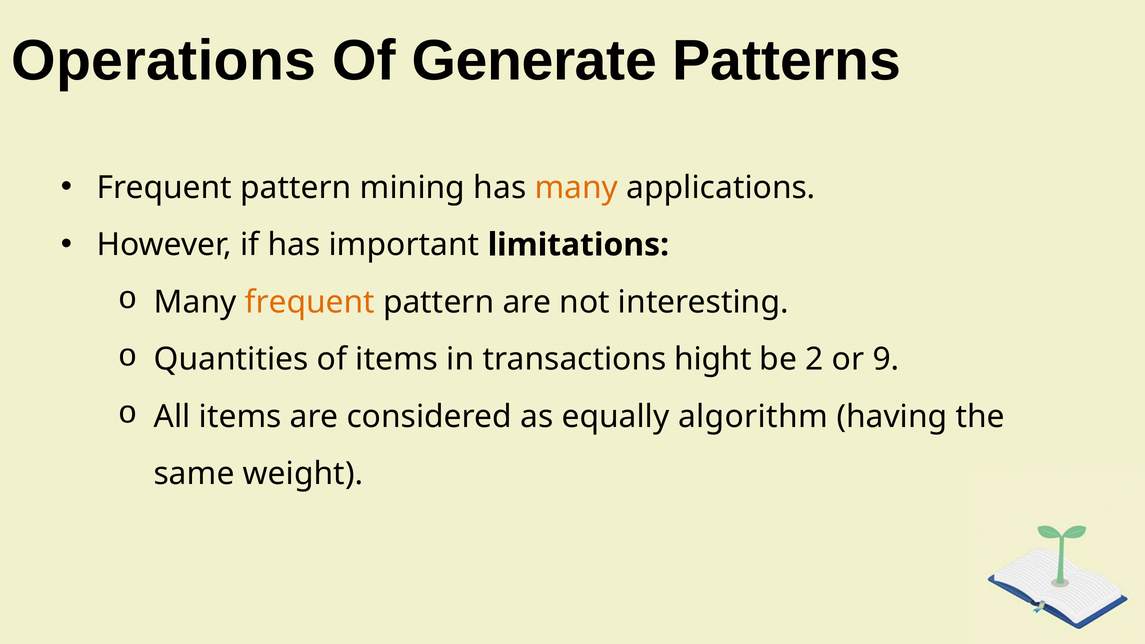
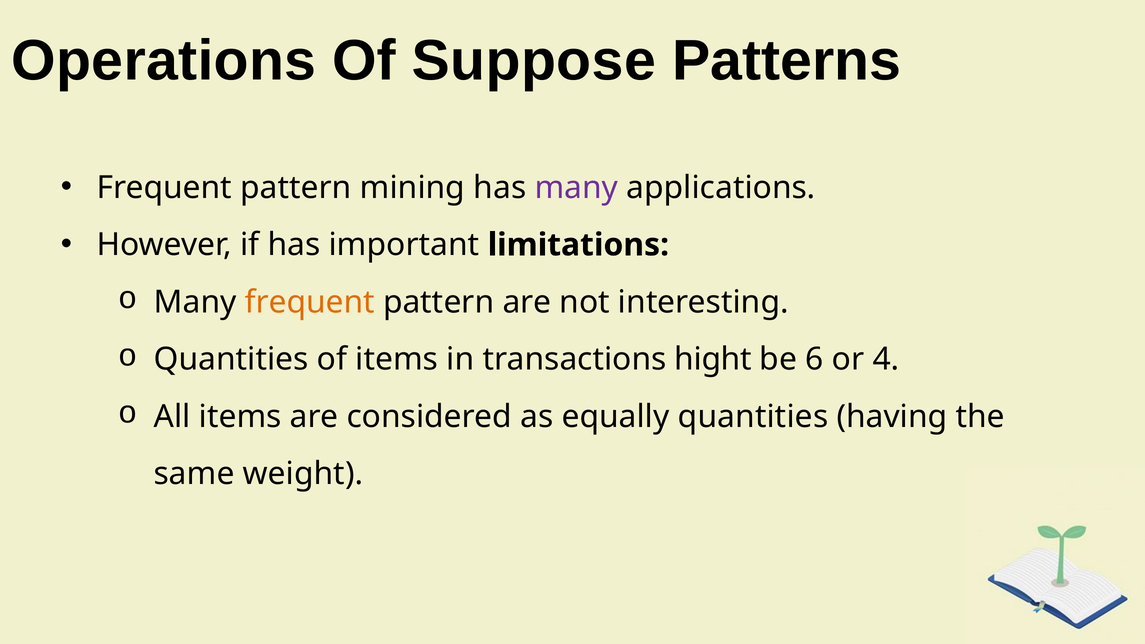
Generate: Generate -> Suppose (534, 61)
many colour: orange -> purple (576, 188)
2: 2 -> 6 (814, 359)
9: 9 -> 4 (886, 359)
equally algorithm: algorithm -> quantities (753, 417)
